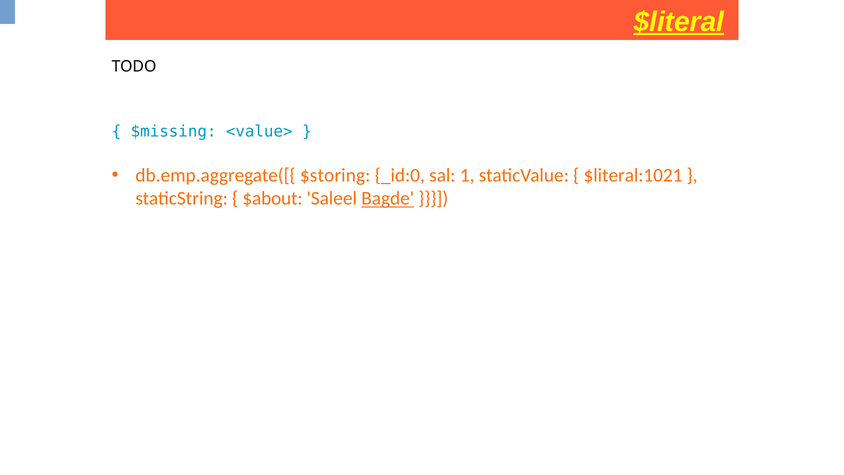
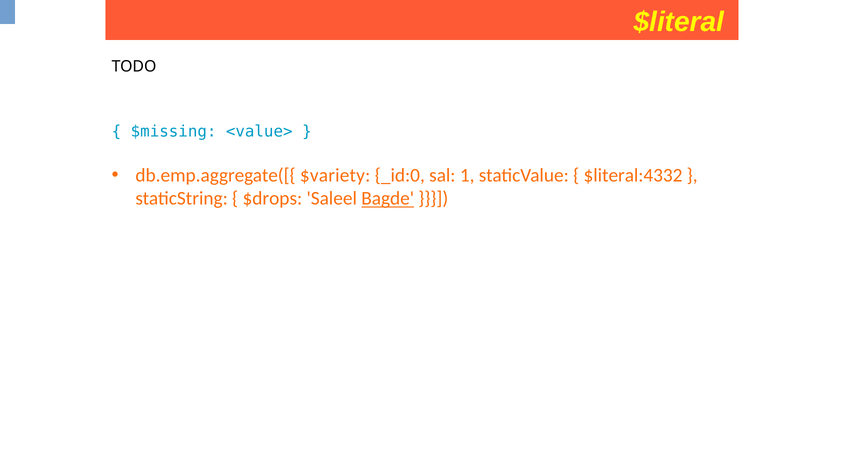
$literal underline: present -> none (679, 22)
$storing: $storing -> $variety (335, 175)
$literal:1021: $literal:1021 -> $literal:4332 (633, 175)
$about: $about -> $drops (272, 198)
